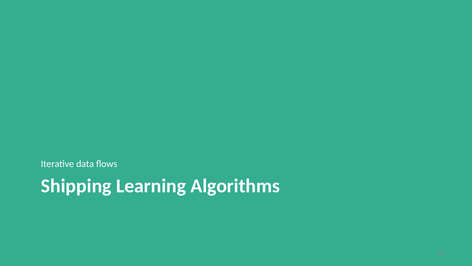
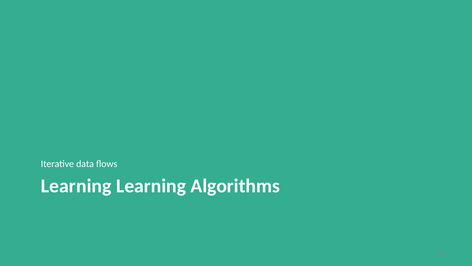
Shipping: Shipping -> Learning (76, 186)
